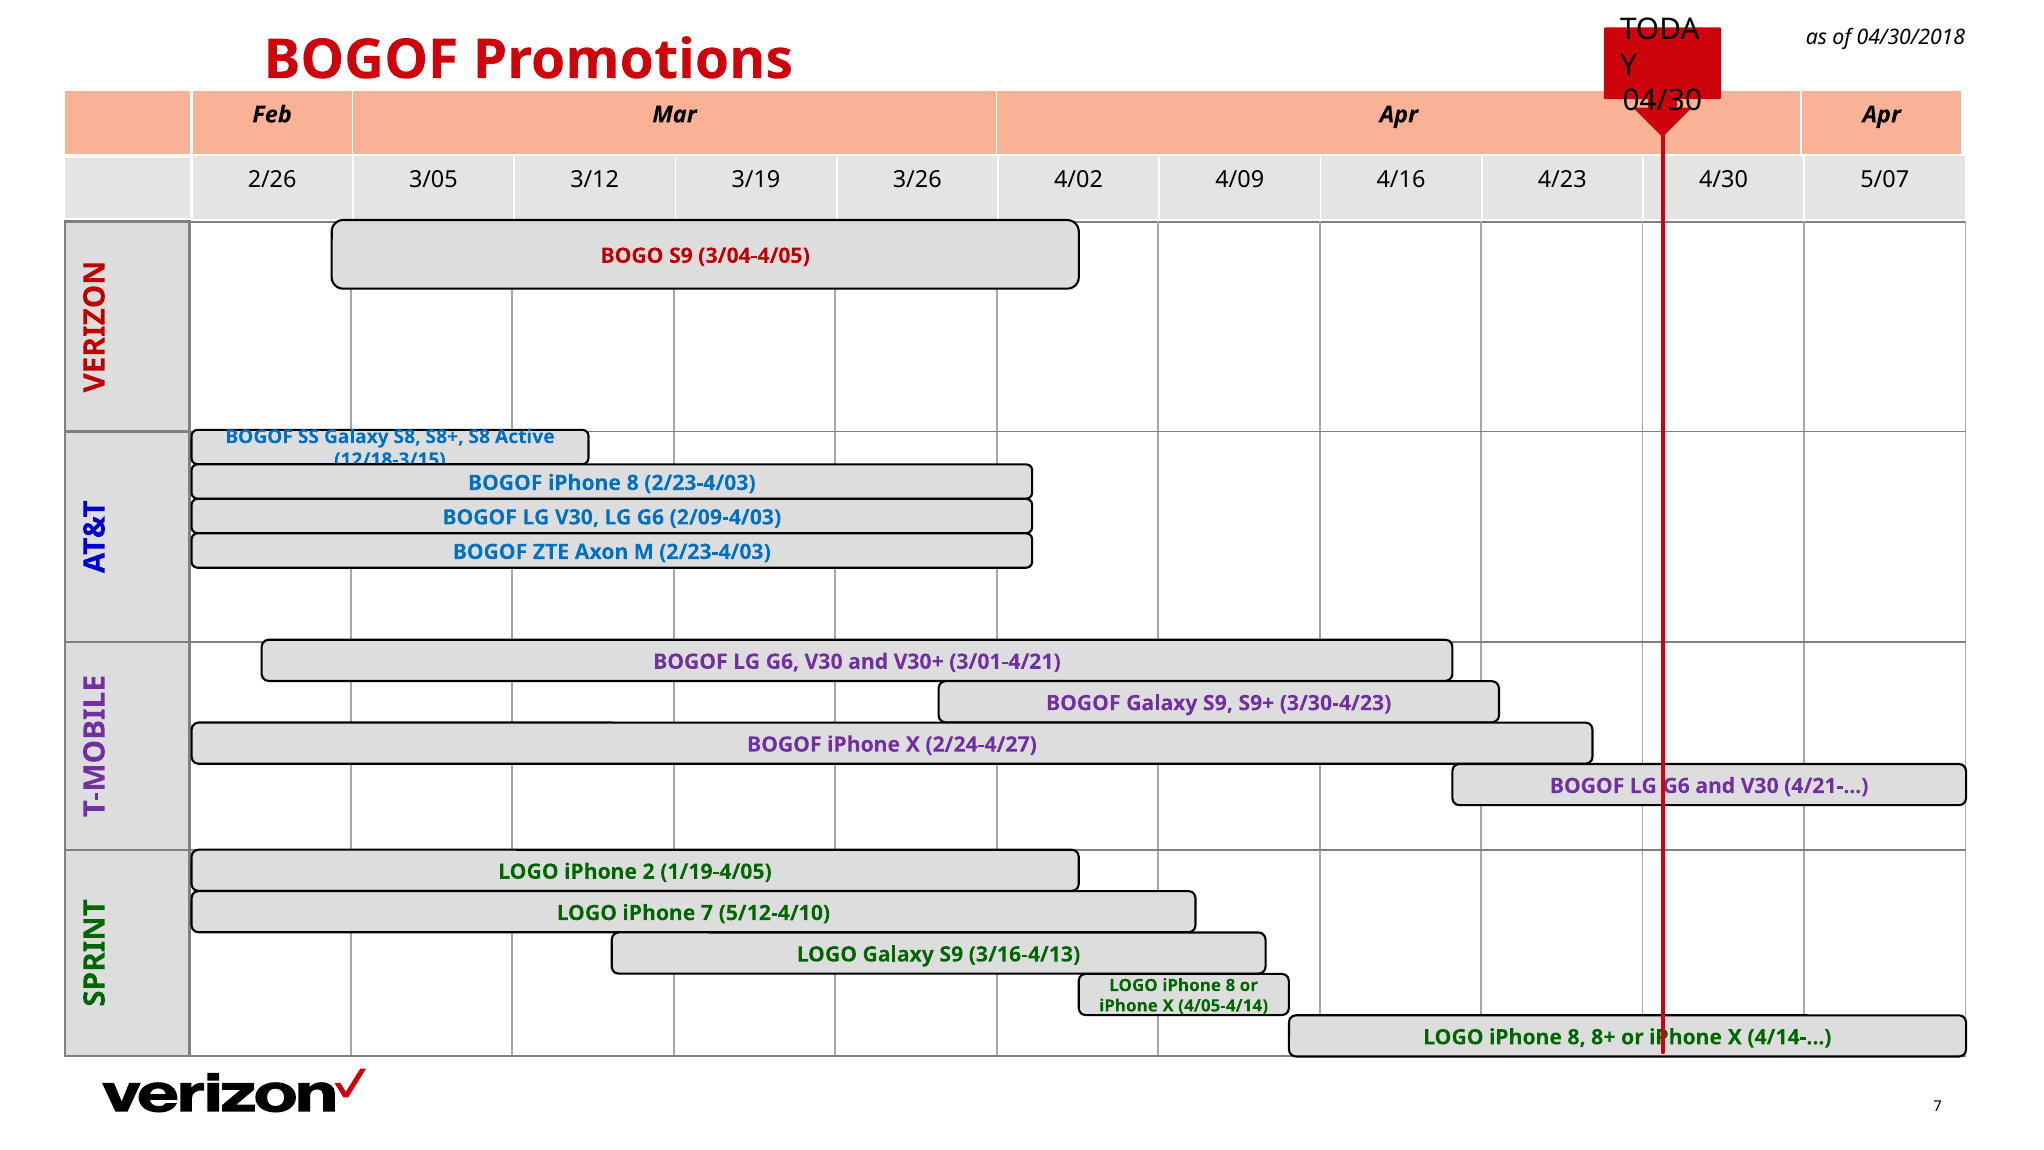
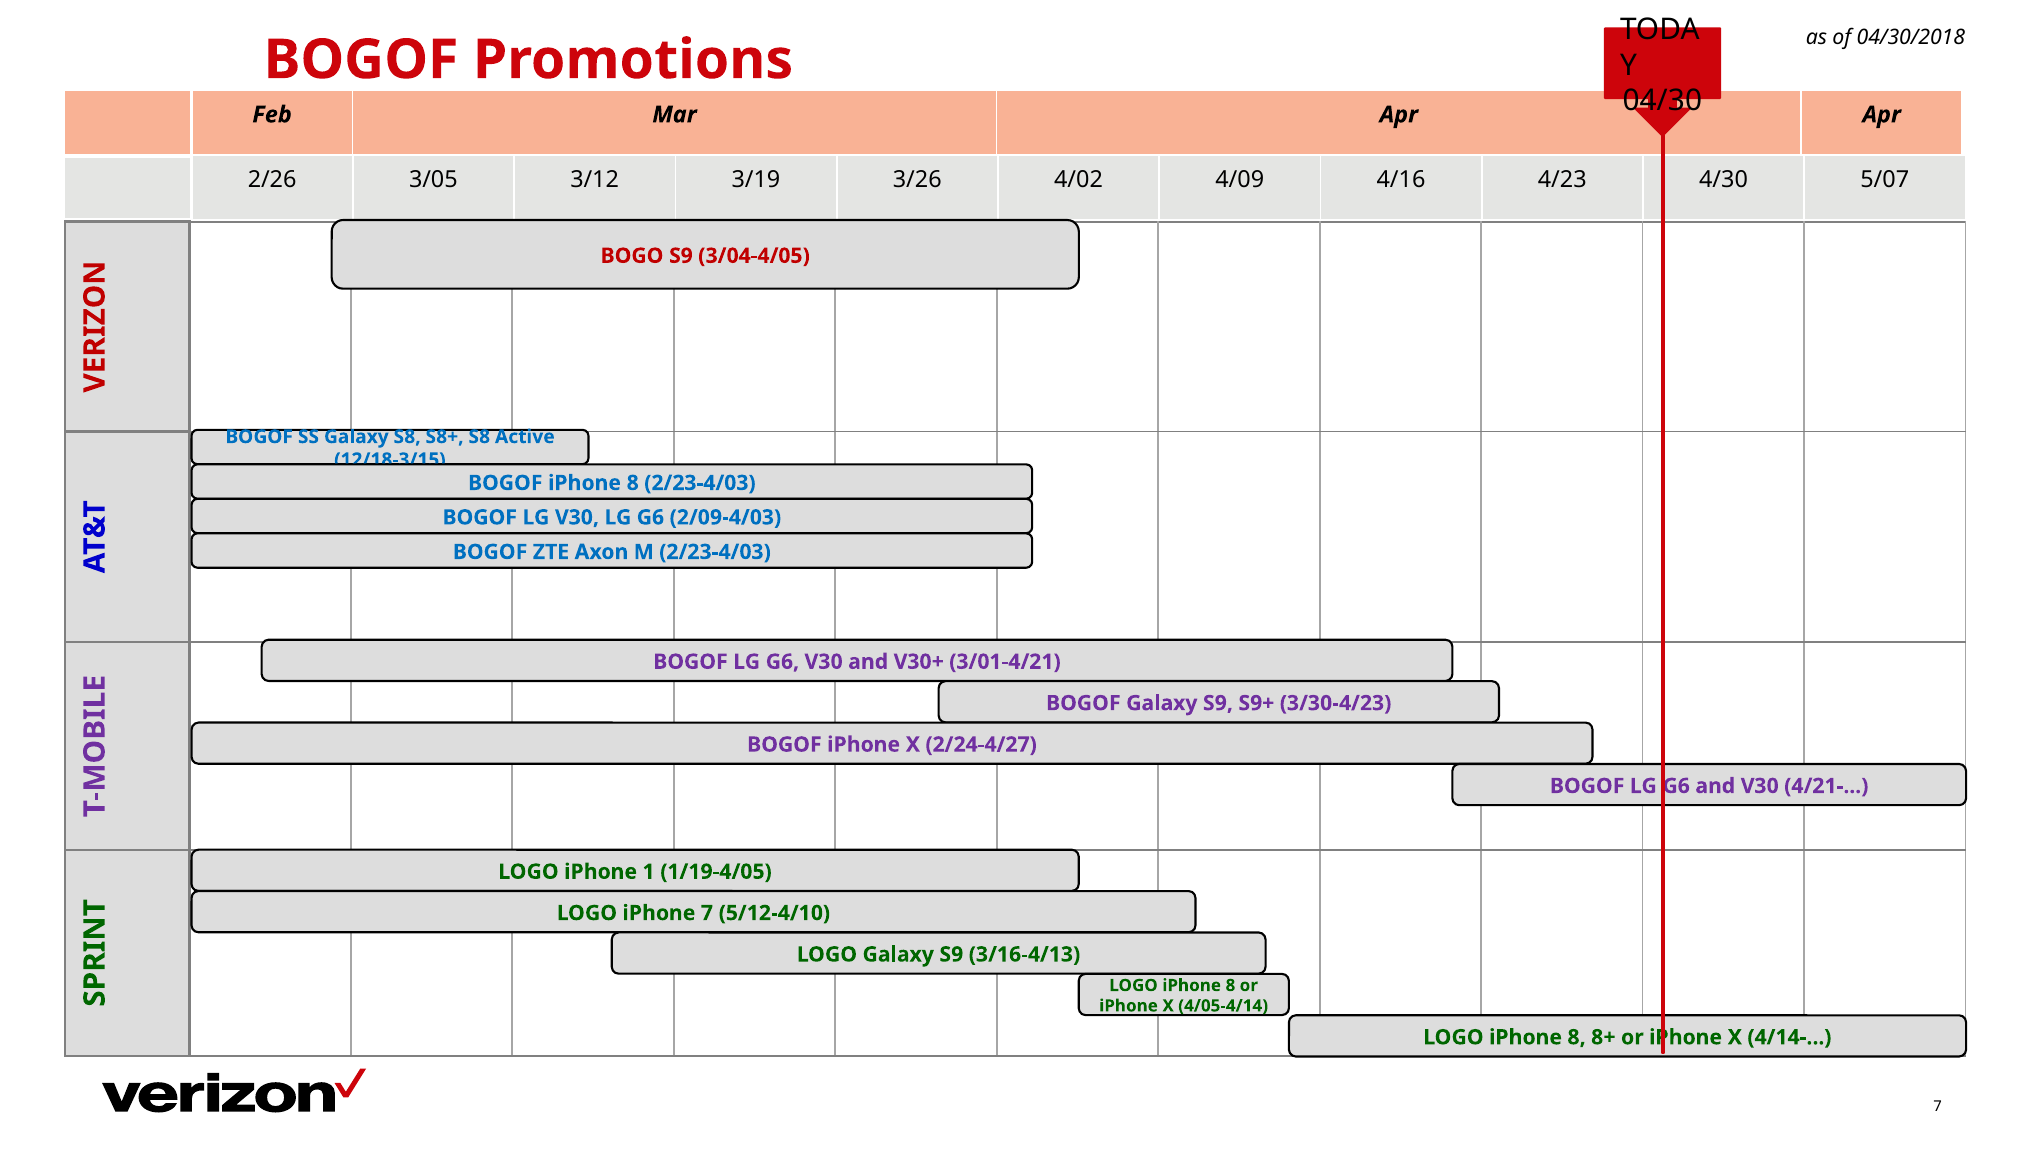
2: 2 -> 1 (649, 872)
